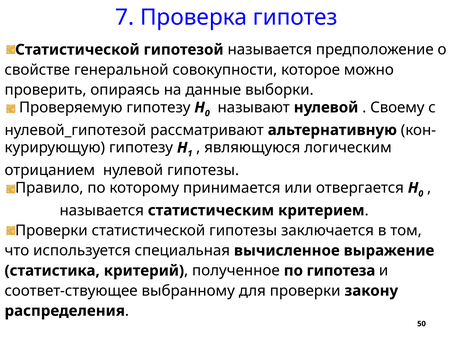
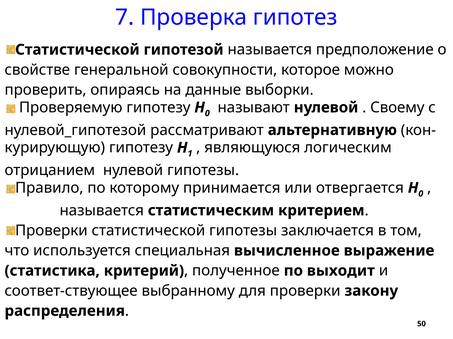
гипотеза: гипотеза -> выходит (341, 271)
